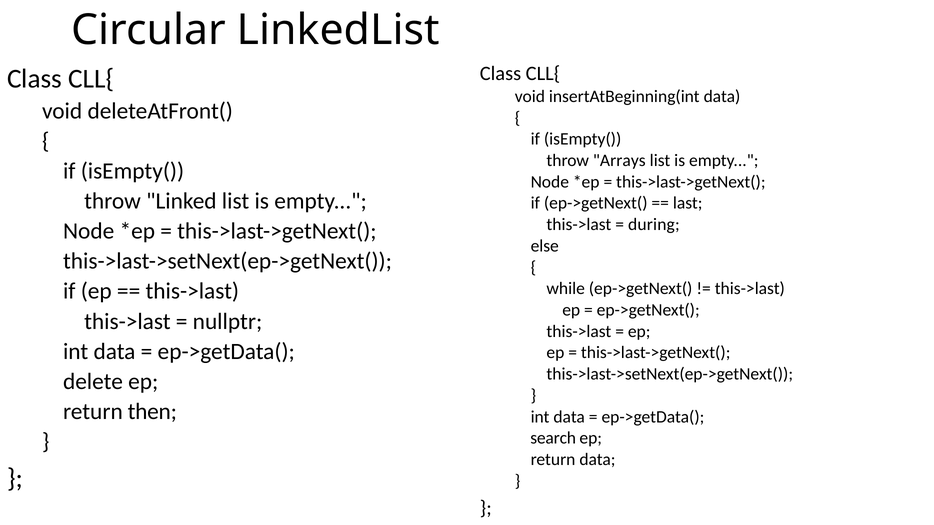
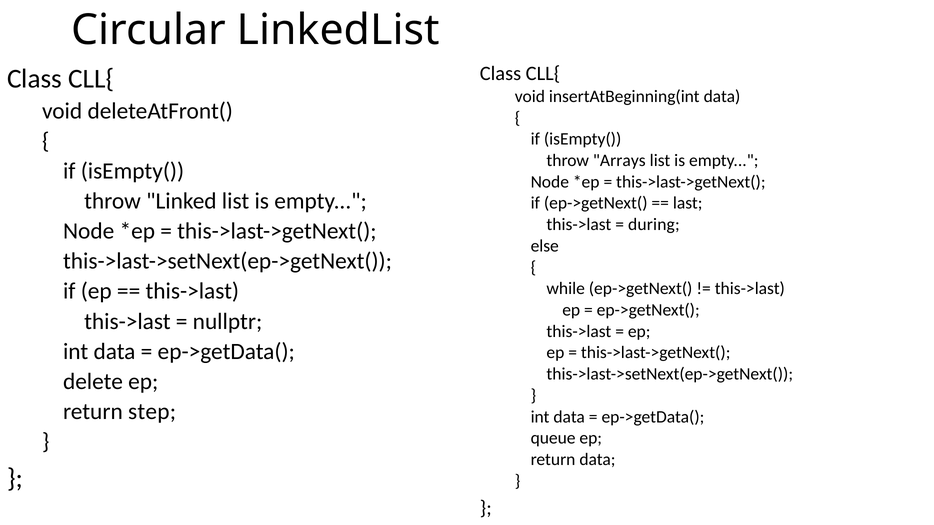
then: then -> step (152, 412)
search: search -> queue (553, 438)
